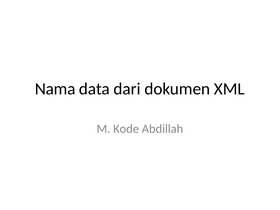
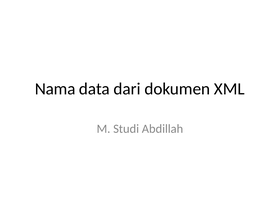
Kode: Kode -> Studi (126, 129)
